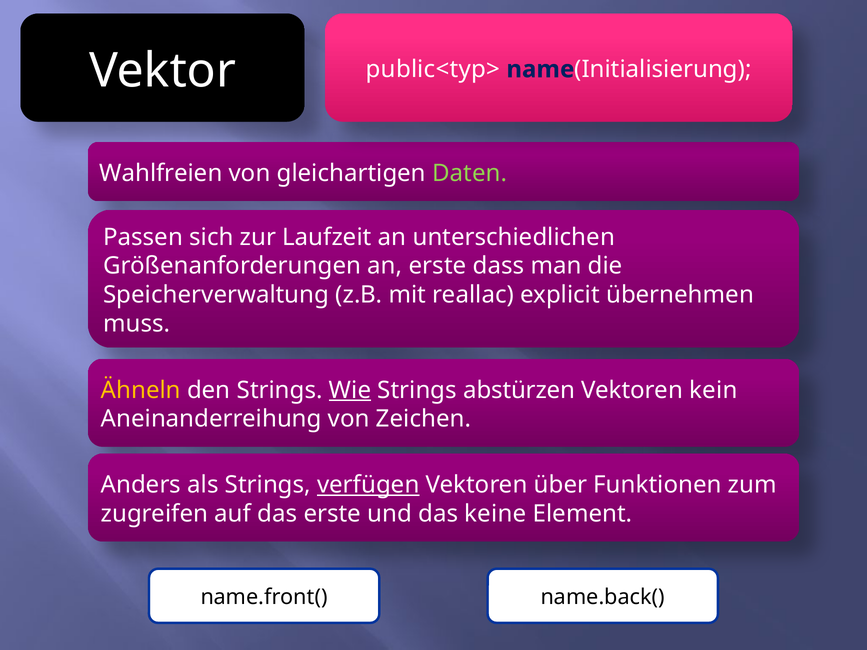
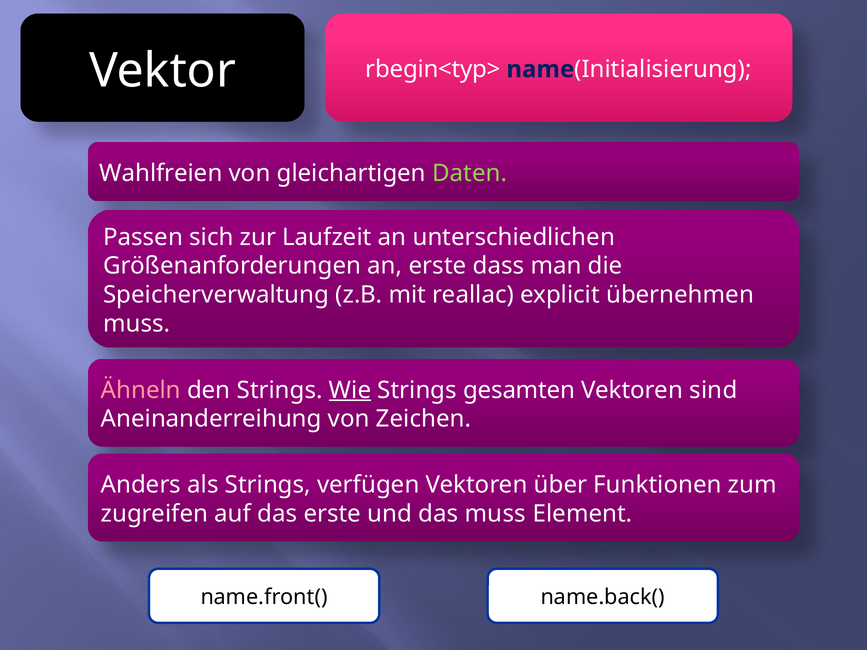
public<typ>: public<typ> -> rbegin<typ> (433, 69)
Ähneln colour: yellow -> pink (141, 390)
abstürzen: abstürzen -> gesamten (519, 390)
kein: kein -> sind (713, 390)
verfügen underline: present -> none (368, 485)
das keine: keine -> muss (495, 514)
